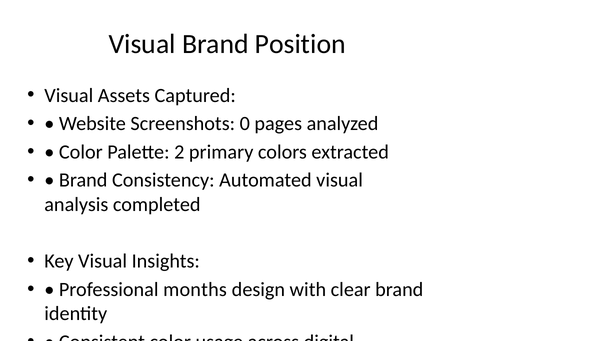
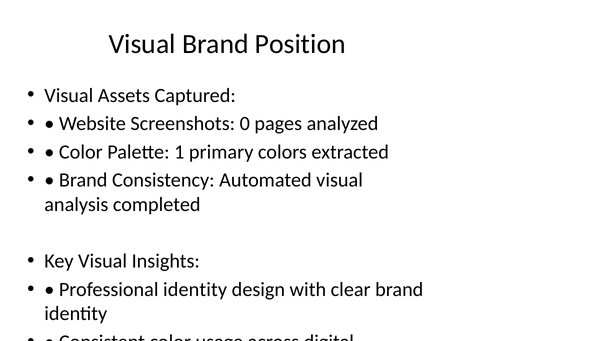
2: 2 -> 1 (179, 152)
Professional months: months -> identity (195, 289)
